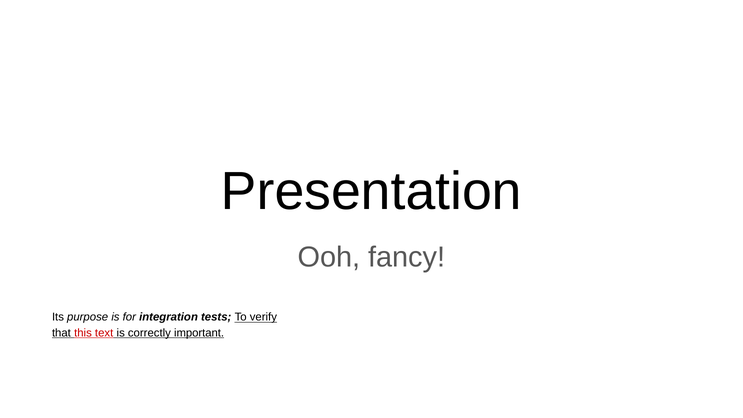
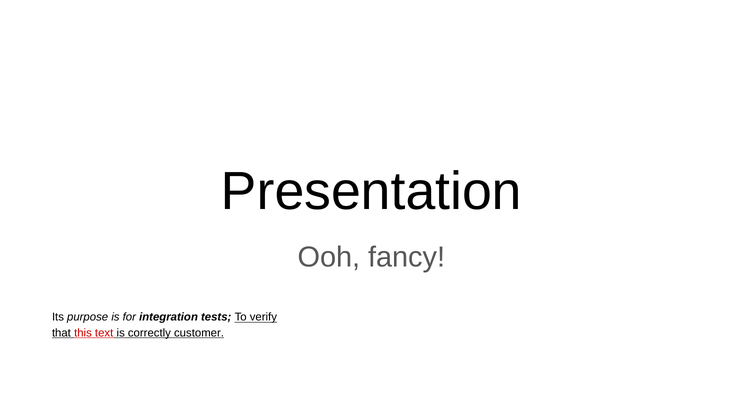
important: important -> customer (199, 333)
